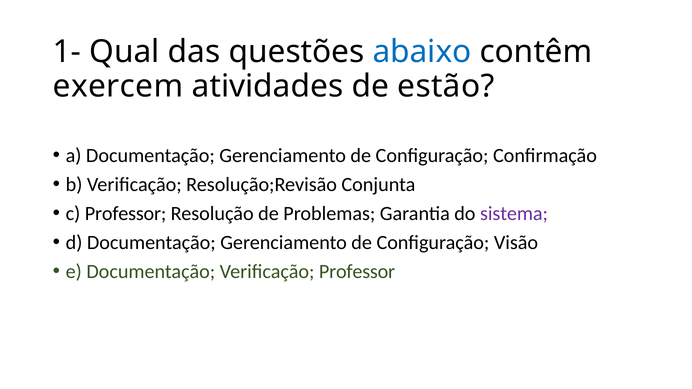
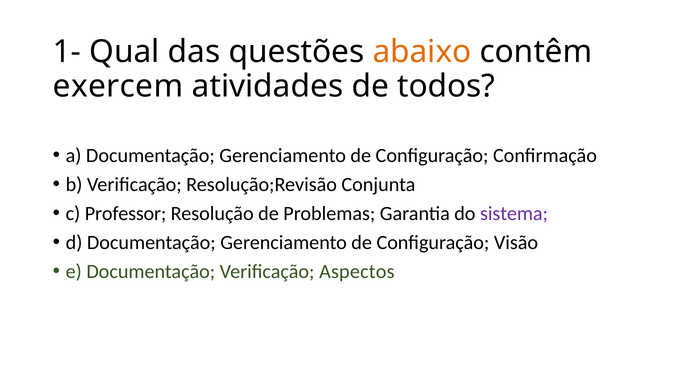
abaixo colour: blue -> orange (422, 52)
estão: estão -> todos (446, 86)
Verificação Professor: Professor -> Aspectos (357, 272)
